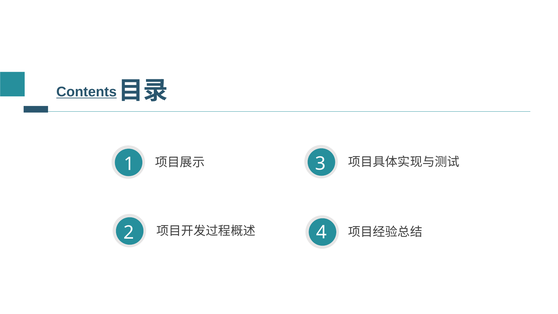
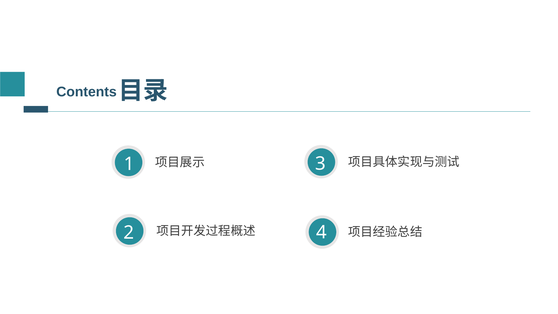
Contents underline: present -> none (87, 92)
